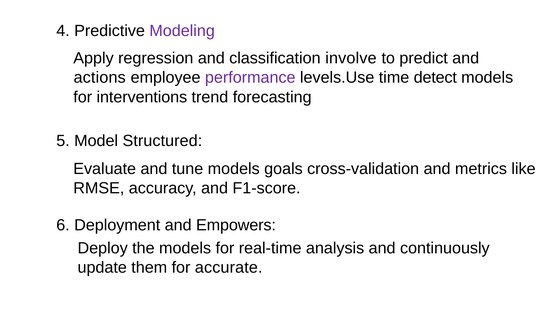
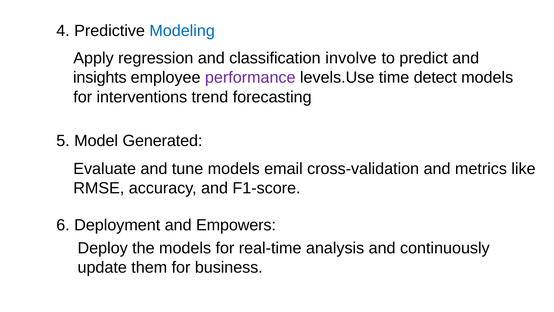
Modeling colour: purple -> blue (182, 31)
actions: actions -> insights (100, 78)
Structured: Structured -> Generated (162, 141)
goals: goals -> email (283, 169)
accurate: accurate -> business (229, 267)
